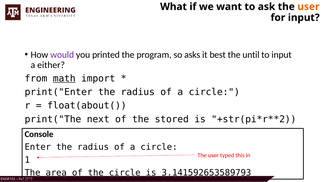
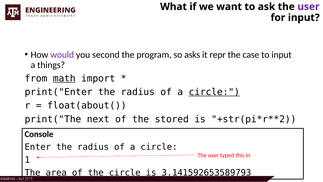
user colour: orange -> purple (308, 7)
printed: printed -> second (106, 55)
best: best -> repr (218, 55)
until: until -> case (251, 55)
either: either -> things (51, 65)
circle underline: none -> present (214, 92)
